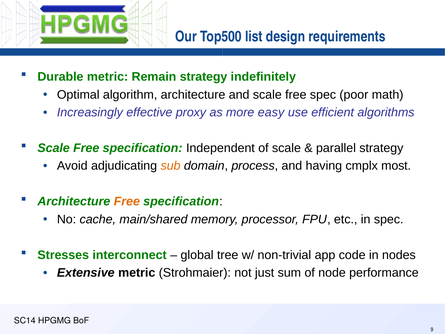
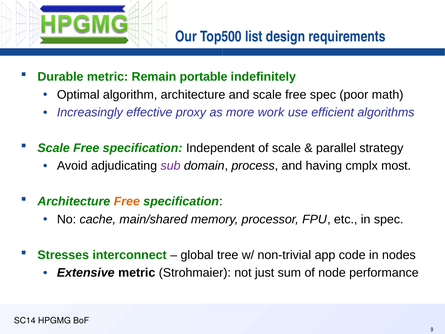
Remain strategy: strategy -> portable (204, 77)
easy: easy -> work (271, 112)
sub colour: orange -> purple (171, 166)
